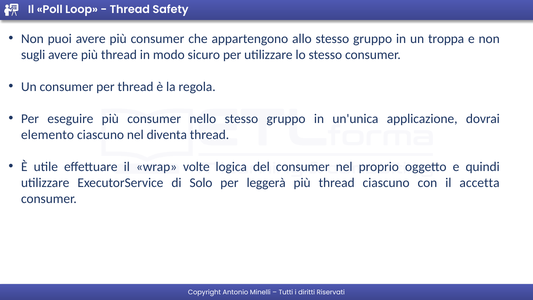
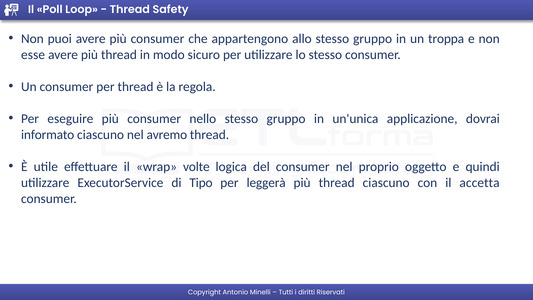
sugli: sugli -> esse (33, 55)
elemento: elemento -> informato (48, 135)
diventa: diventa -> avremo (167, 135)
Solo: Solo -> Tipo (201, 183)
